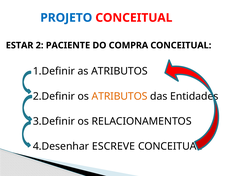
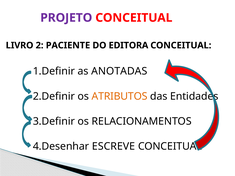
PROJETO colour: blue -> purple (66, 18)
ESTAR: ESTAR -> LIVRO (20, 45)
COMPRA: COMPRA -> EDITORA (128, 45)
as ATRIBUTOS: ATRIBUTOS -> ANOTADAS (119, 71)
